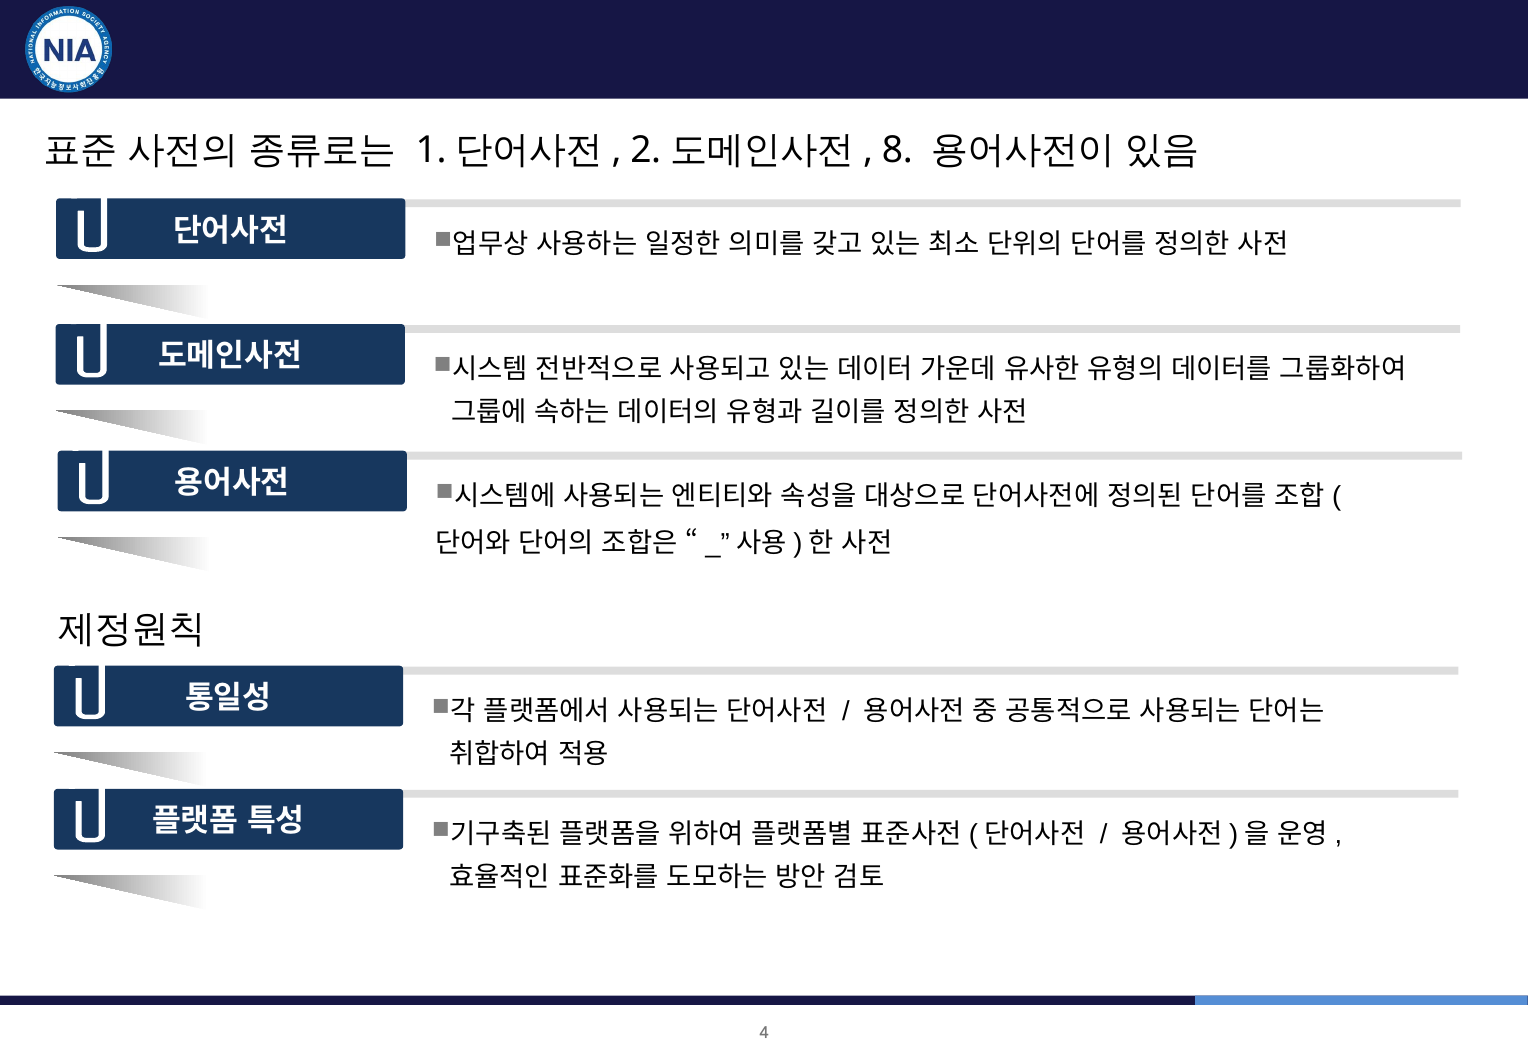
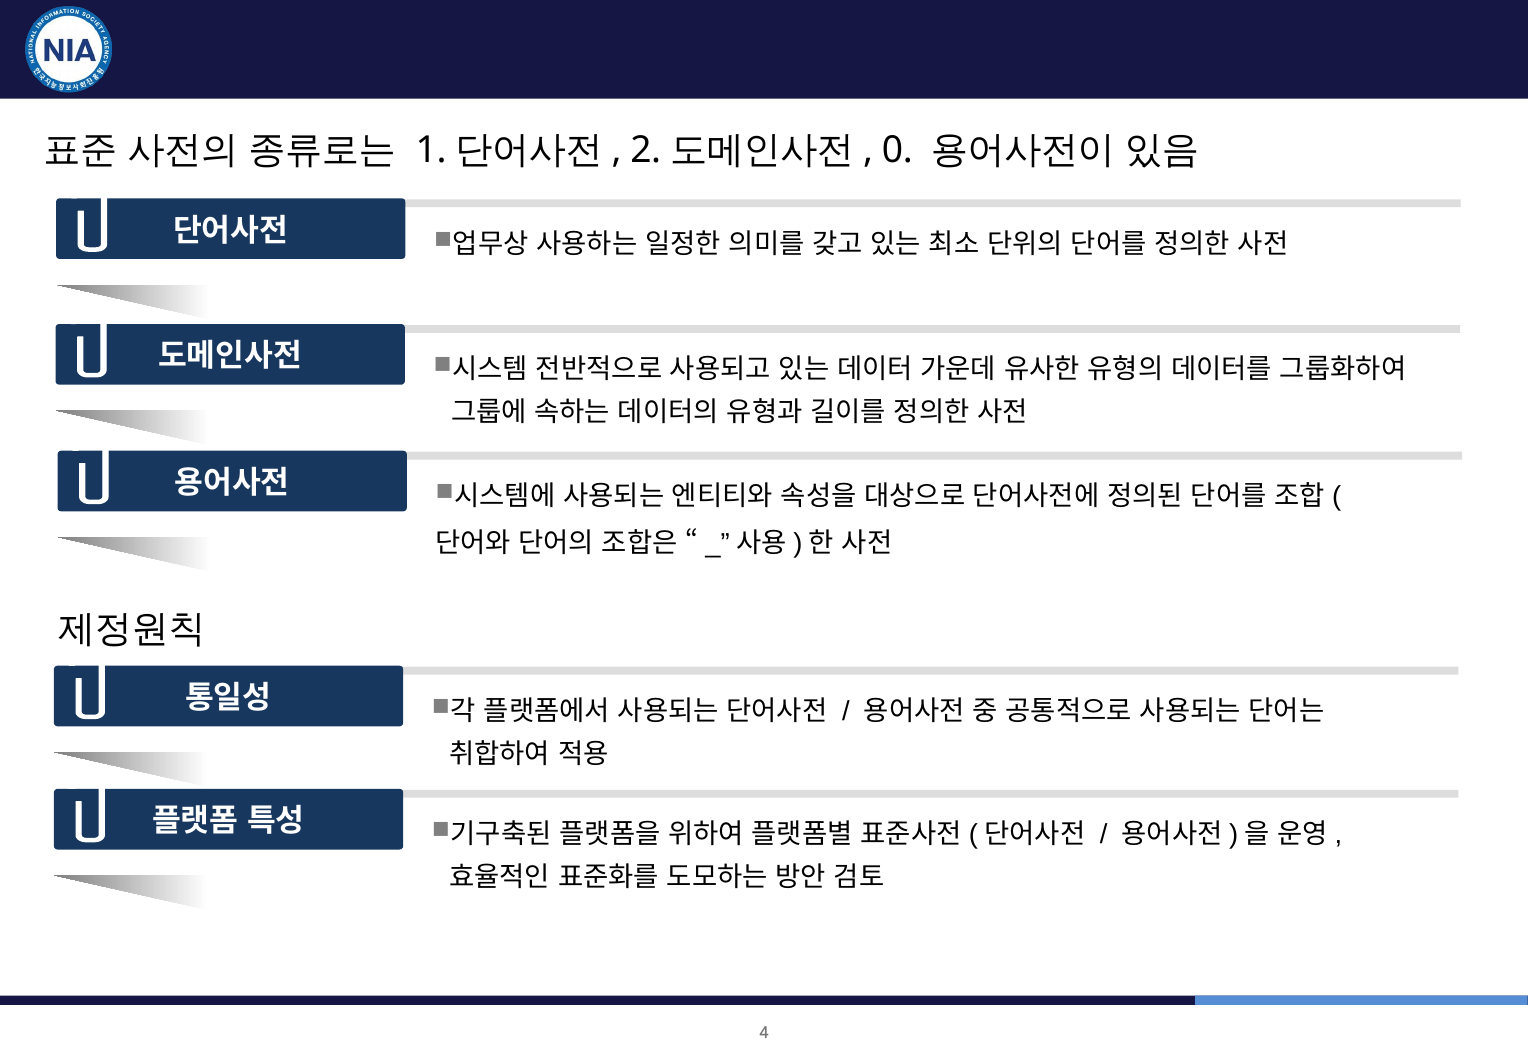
8: 8 -> 0 (897, 150)
